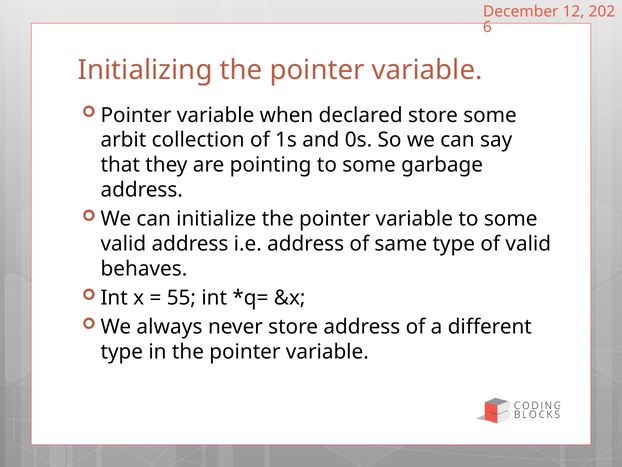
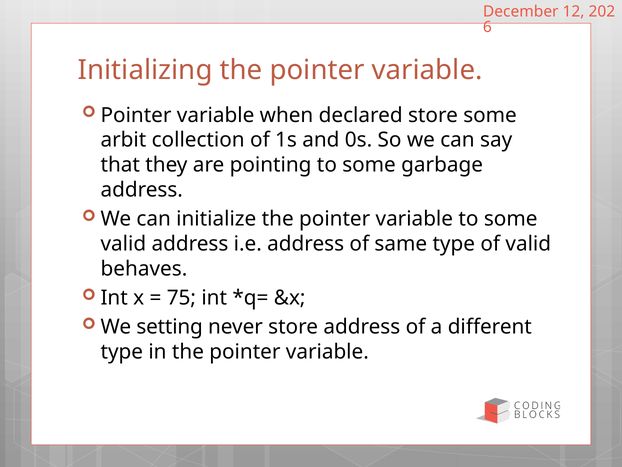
55: 55 -> 75 (181, 298)
always: always -> setting (170, 327)
